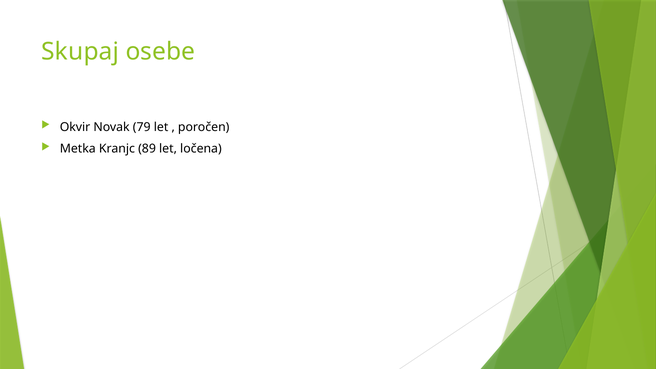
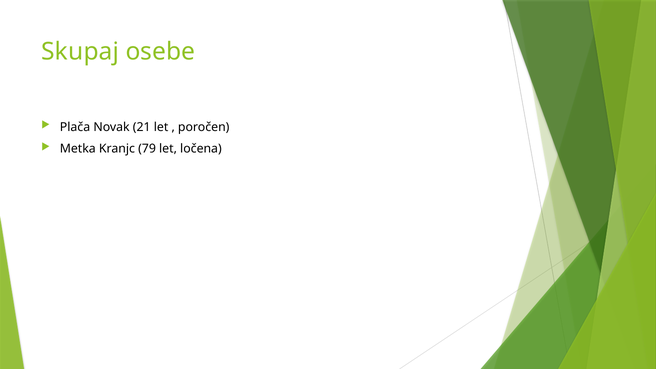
Okvir: Okvir -> Plača (75, 127)
79: 79 -> 21 (142, 127)
89: 89 -> 79 (147, 149)
